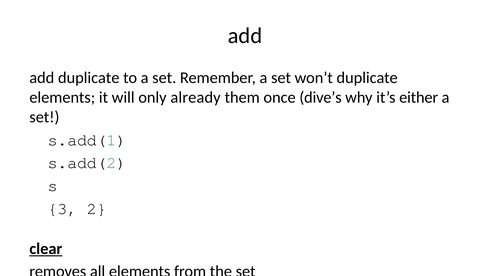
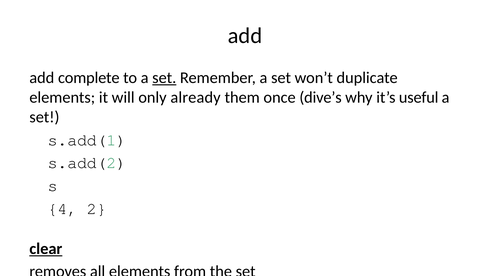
add duplicate: duplicate -> complete (89, 78)
set underline: none -> present (164, 78)
it’s either: either -> useful (419, 97)
3: 3 -> 4 (62, 208)
